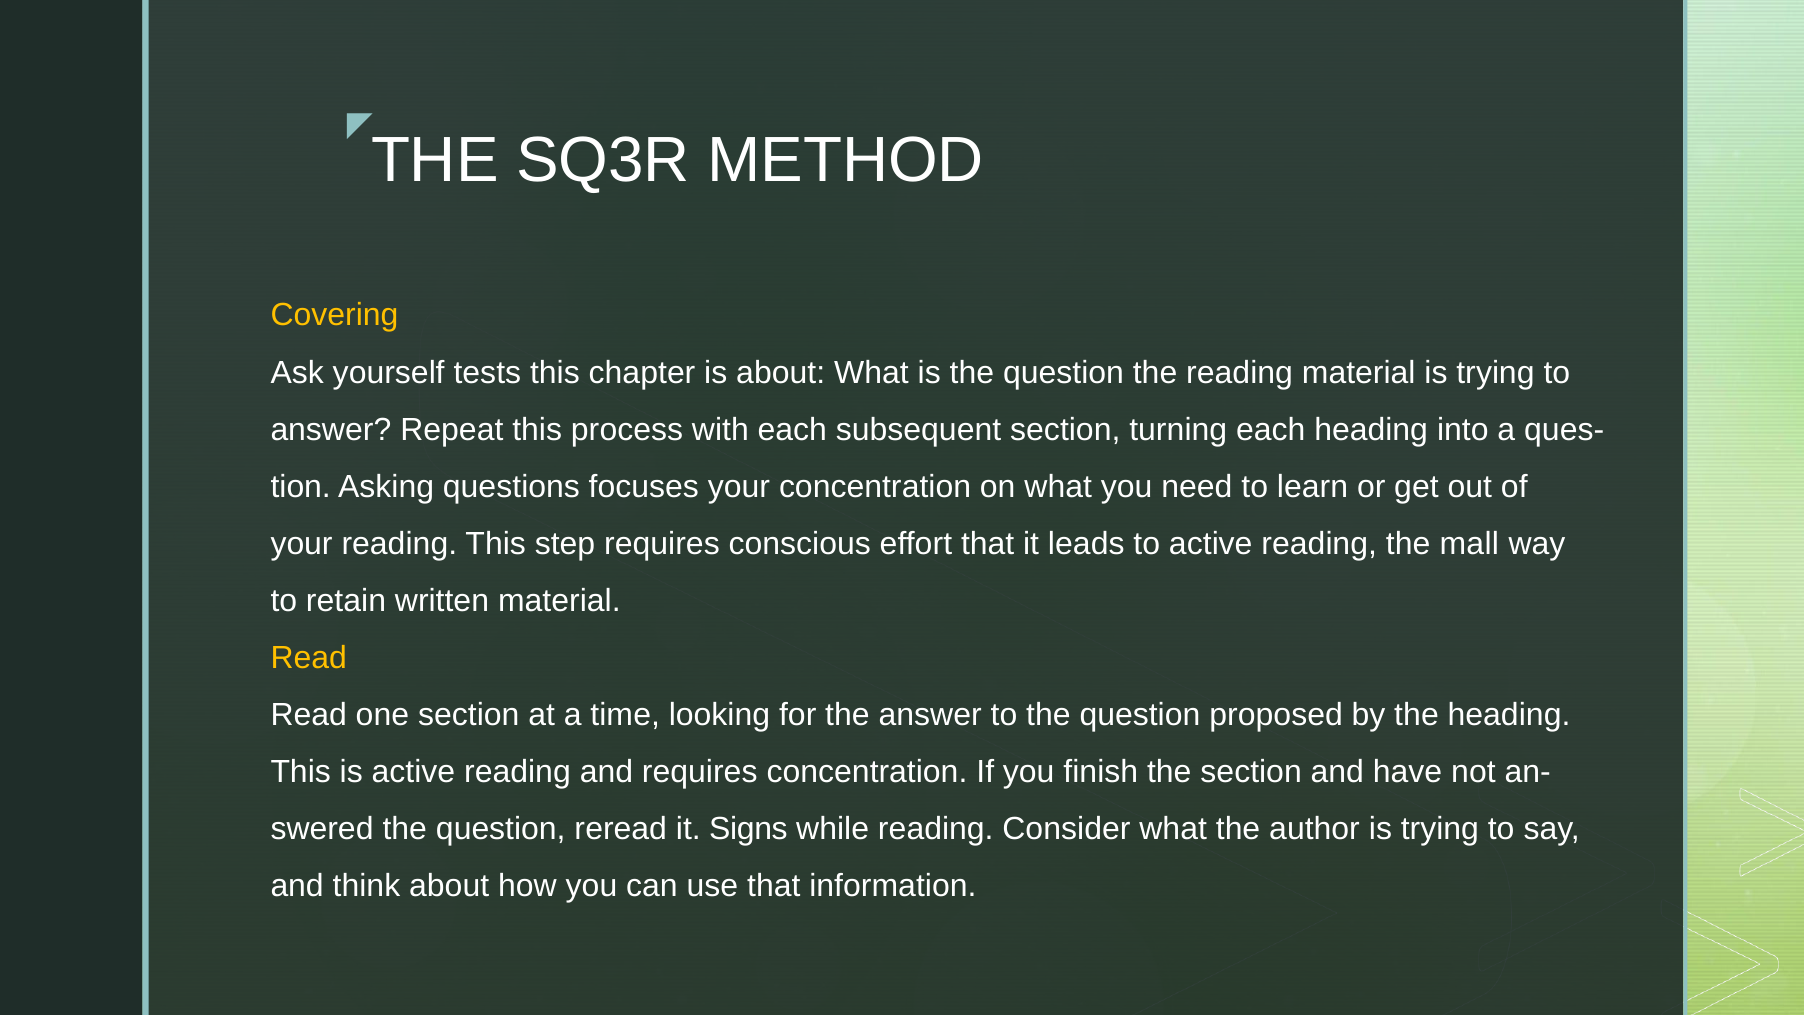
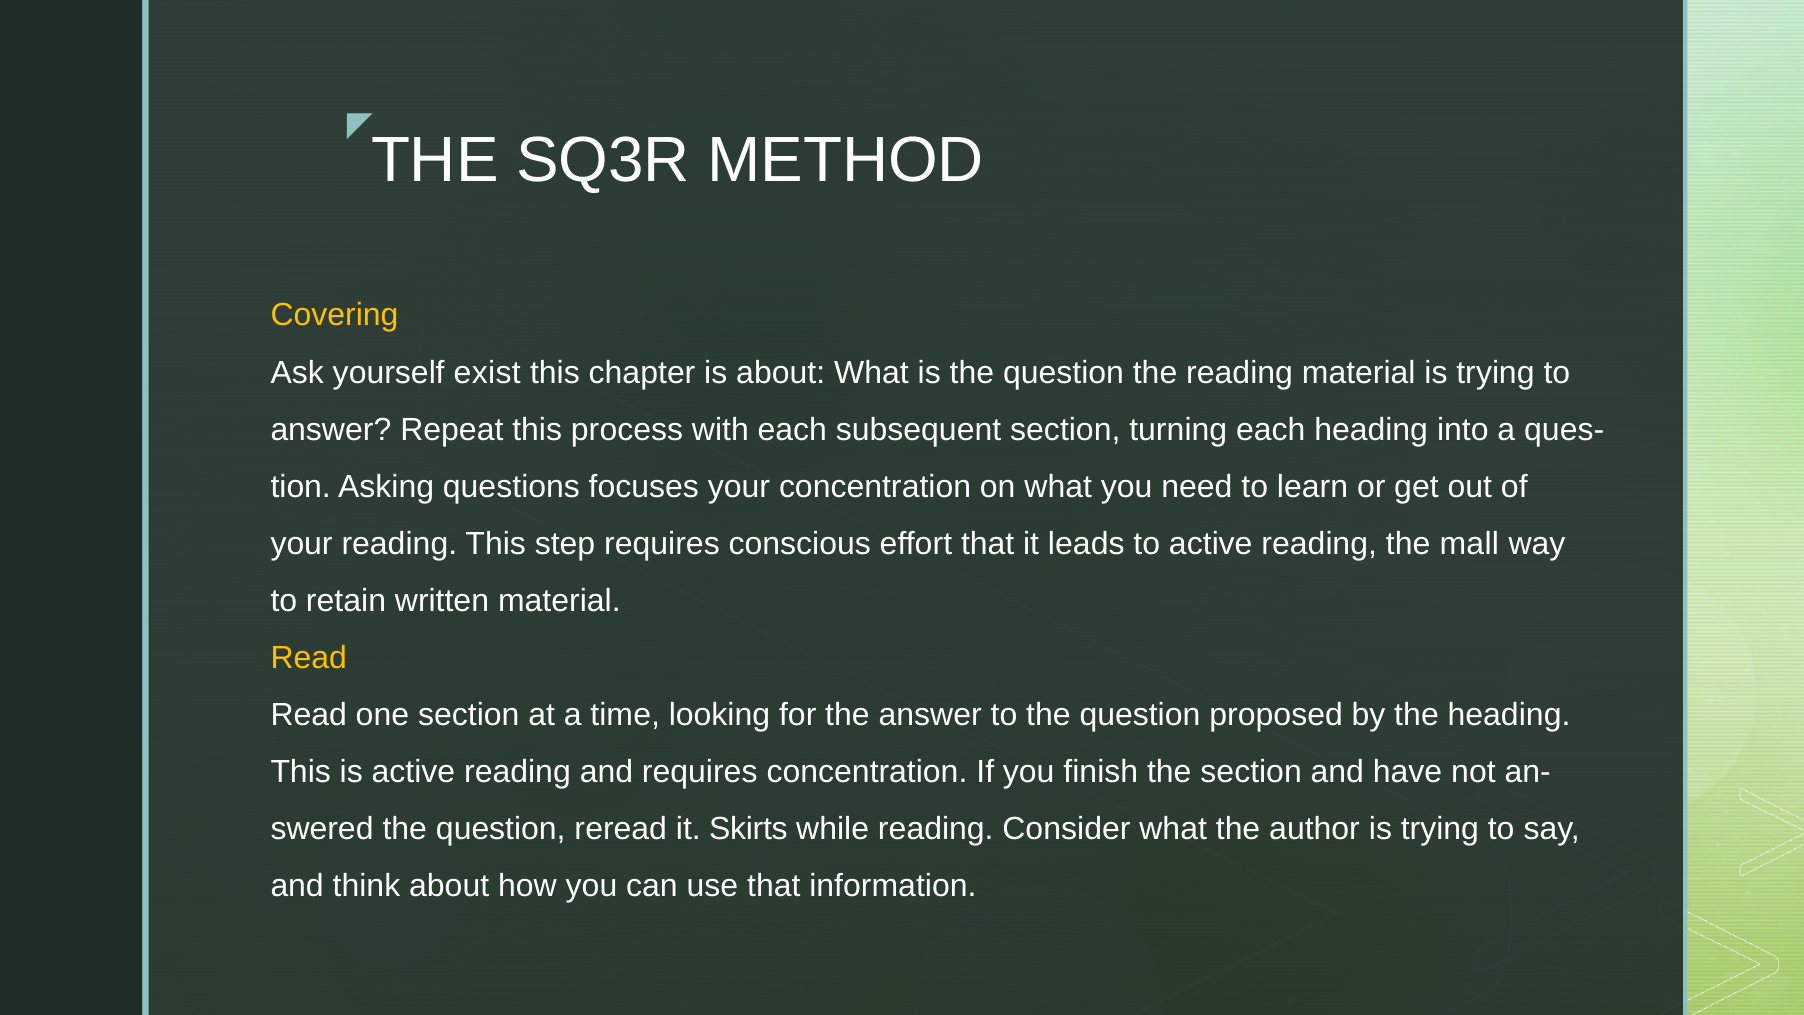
tests: tests -> exist (487, 373)
Signs: Signs -> Skirts (748, 828)
